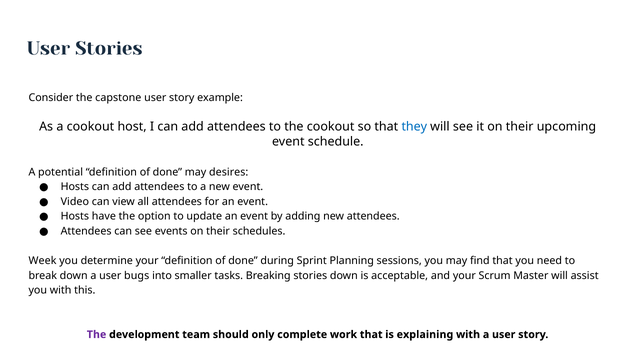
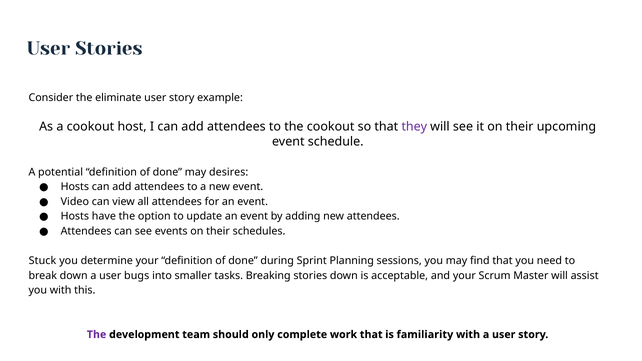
capstone: capstone -> eliminate (118, 98)
they colour: blue -> purple (414, 127)
Week: Week -> Stuck (42, 261)
explaining: explaining -> familiarity (425, 335)
